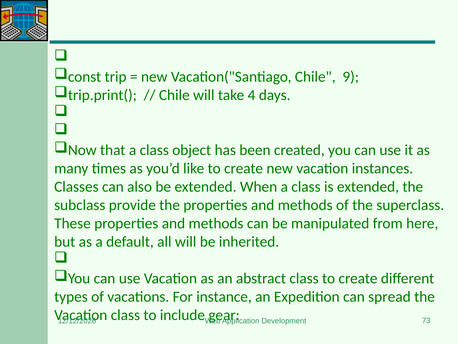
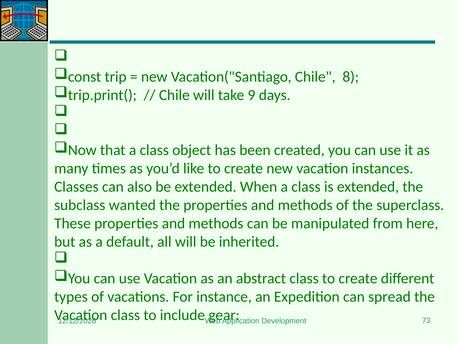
9: 9 -> 8 (351, 77)
4: 4 -> 9 (252, 95)
provide: provide -> wanted (132, 205)
